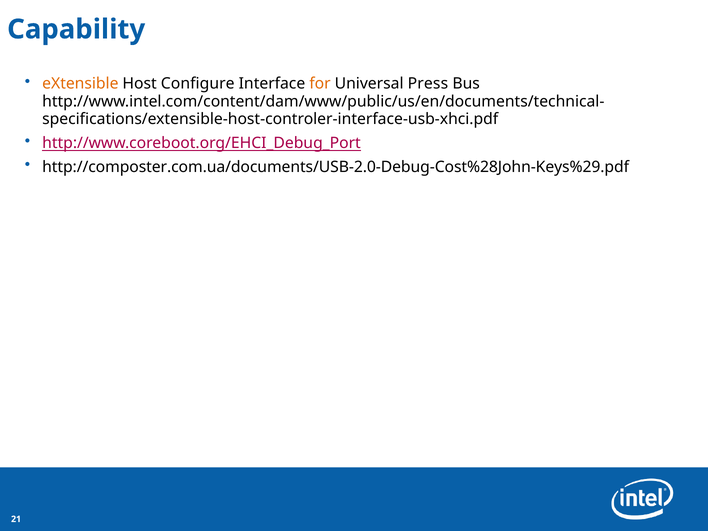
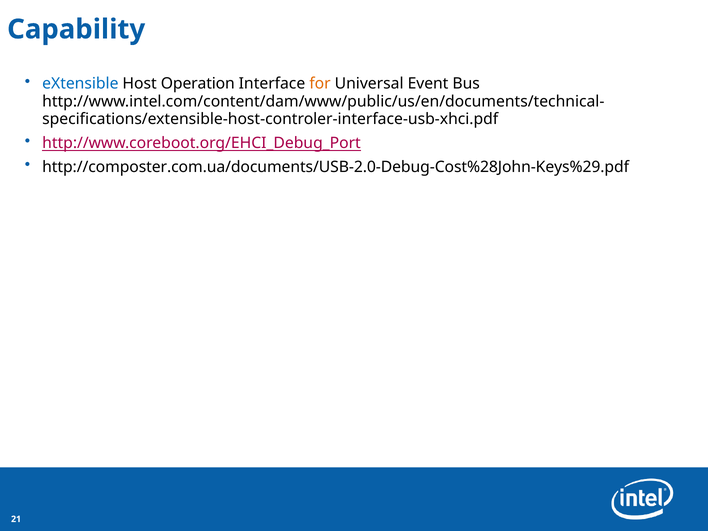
eXtensible colour: orange -> blue (80, 83)
Configure: Configure -> Operation (198, 83)
Press: Press -> Event (428, 83)
